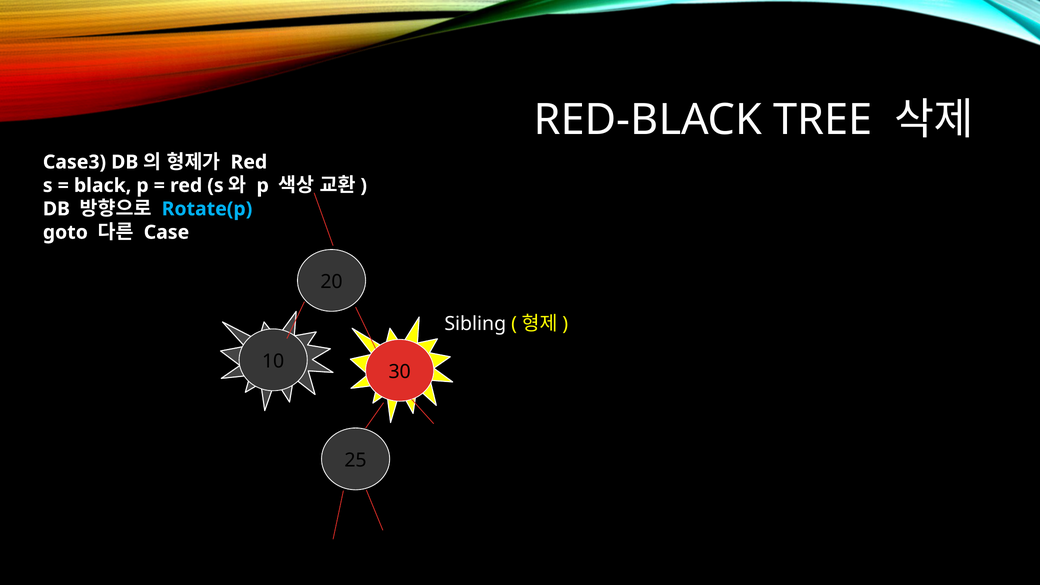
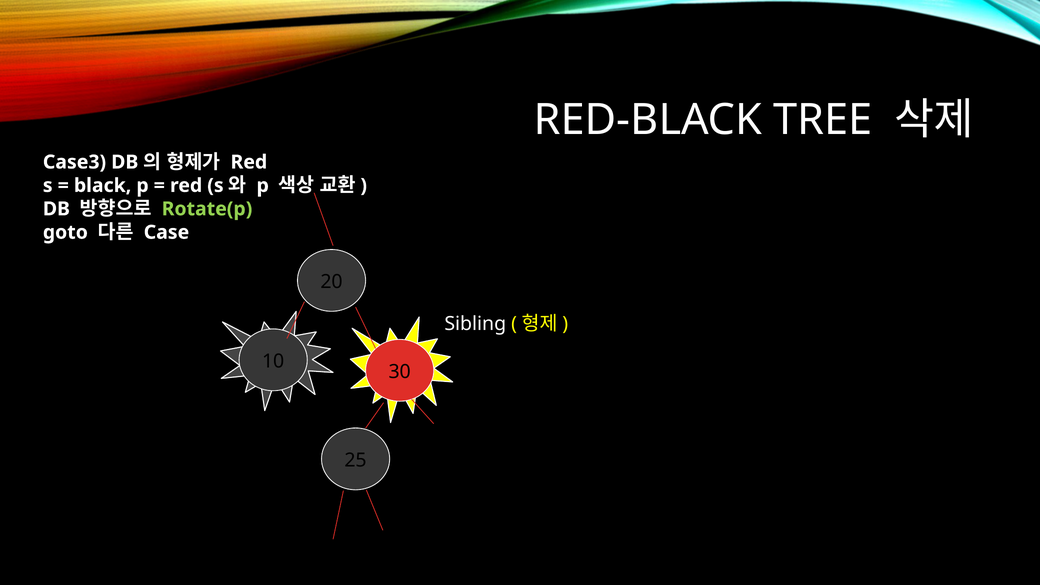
Rotate(p colour: light blue -> light green (207, 209)
